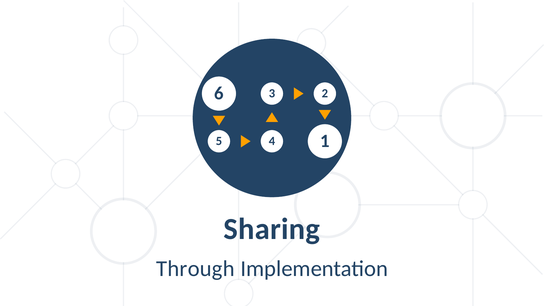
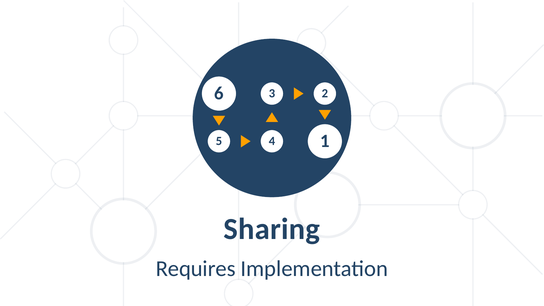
Through: Through -> Requires (196, 269)
